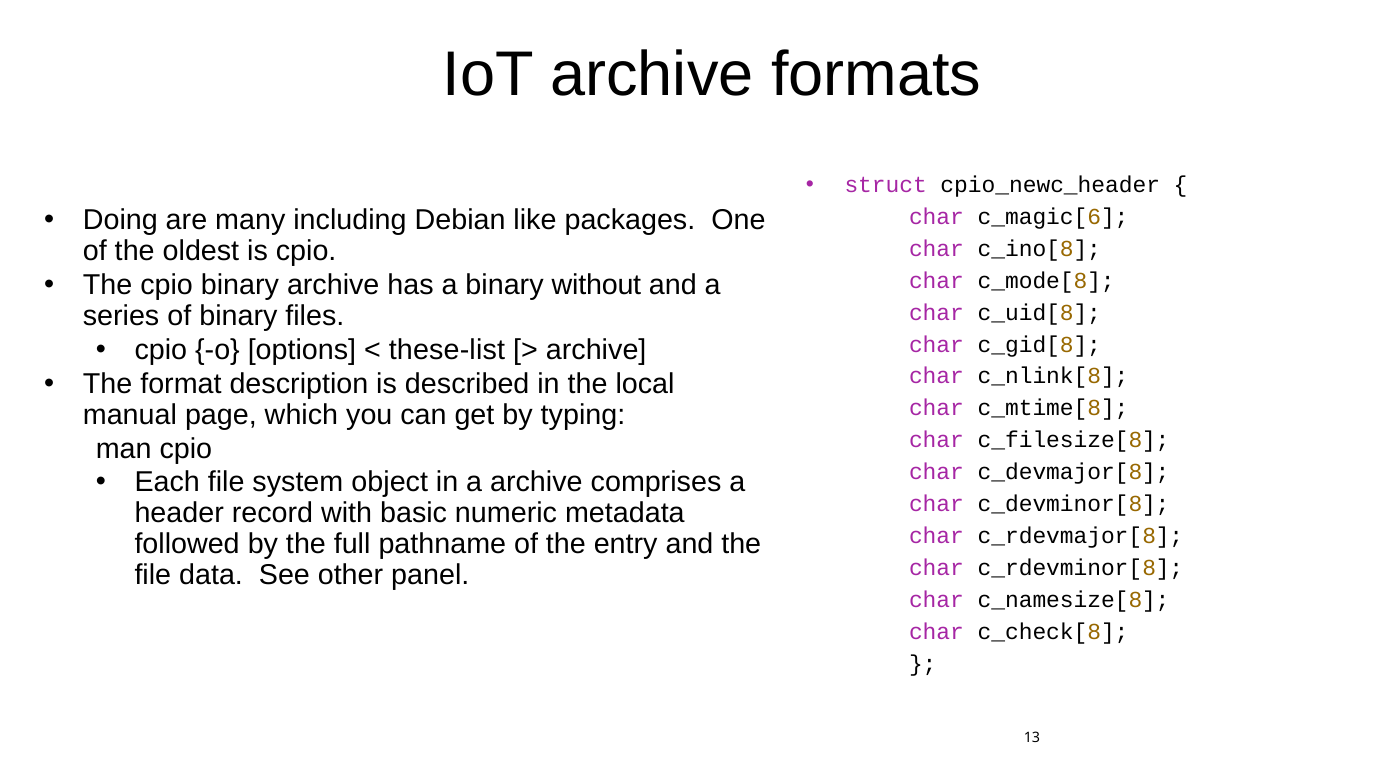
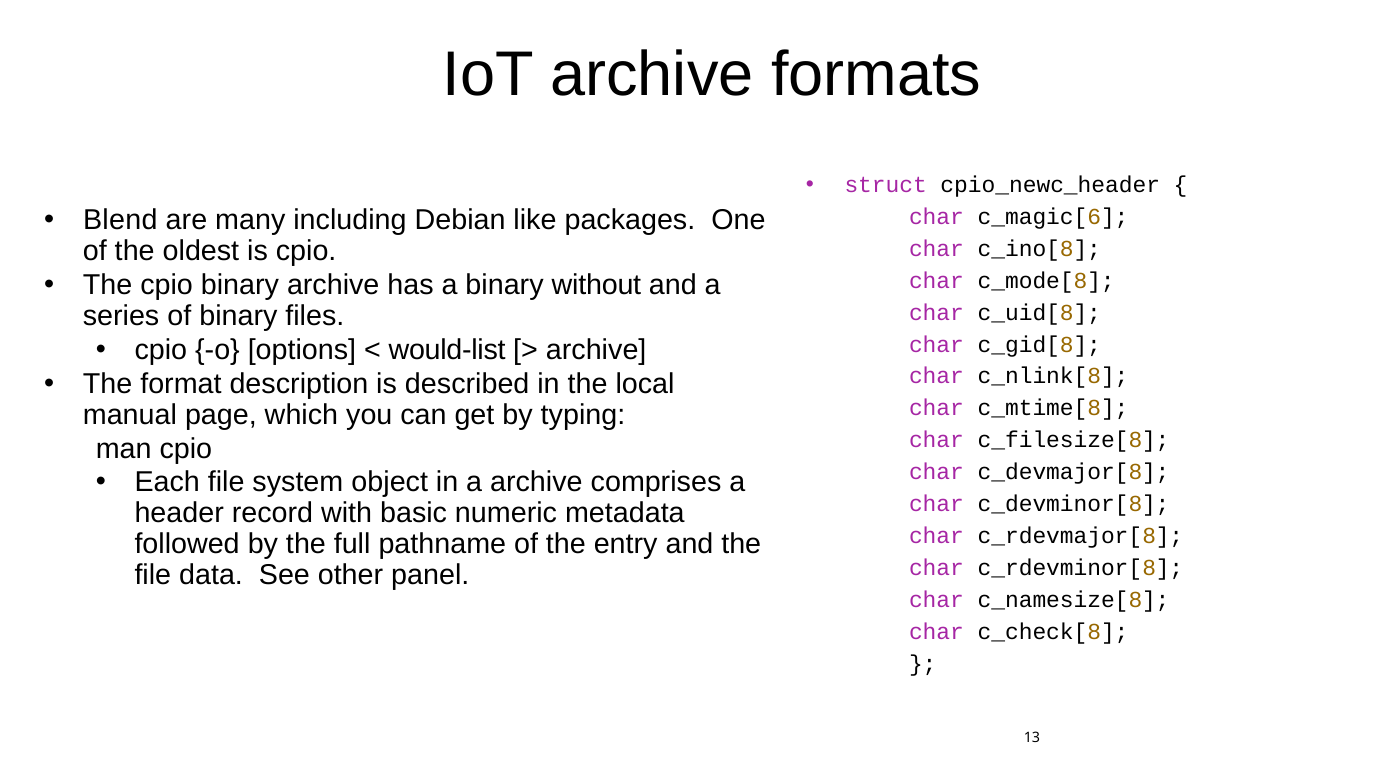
Doing: Doing -> Blend (120, 220)
these-list: these-list -> would-list (447, 350)
